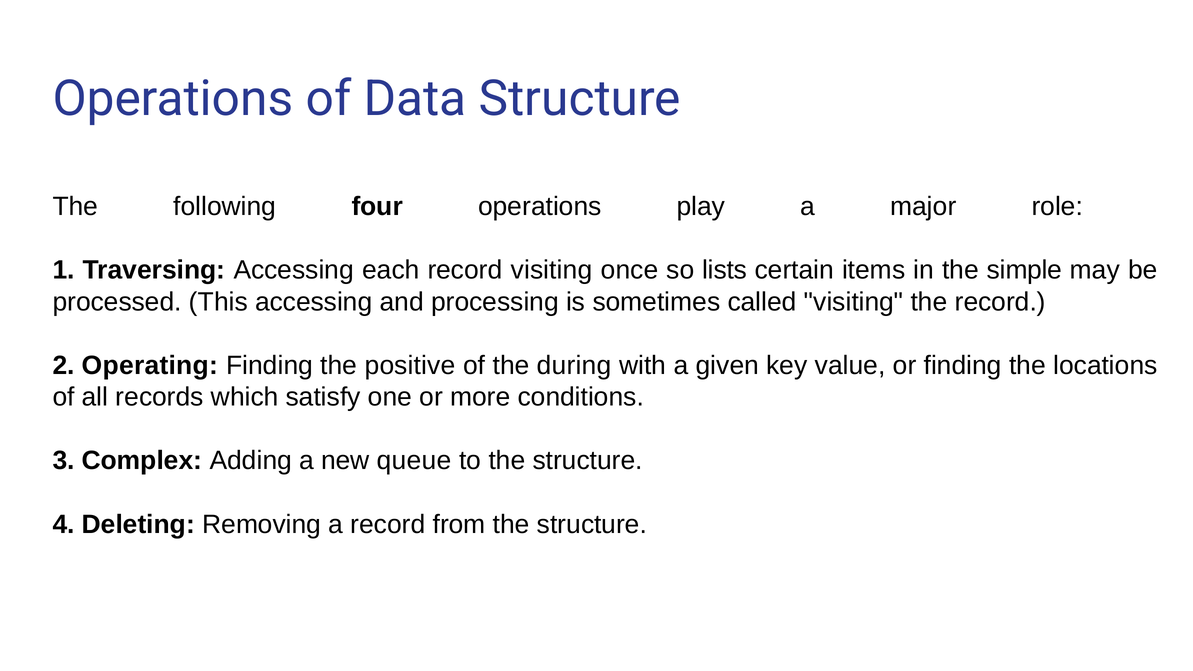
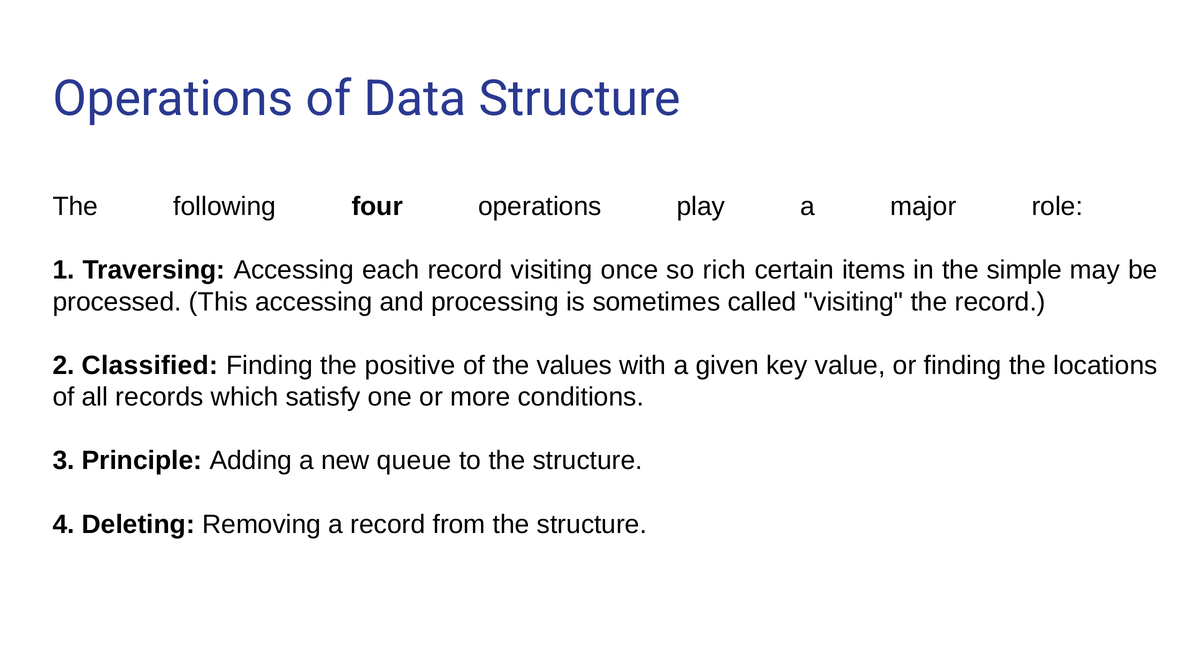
lists: lists -> rich (724, 270)
Operating: Operating -> Classified (150, 365)
during: during -> values (575, 365)
Complex: Complex -> Principle (142, 461)
